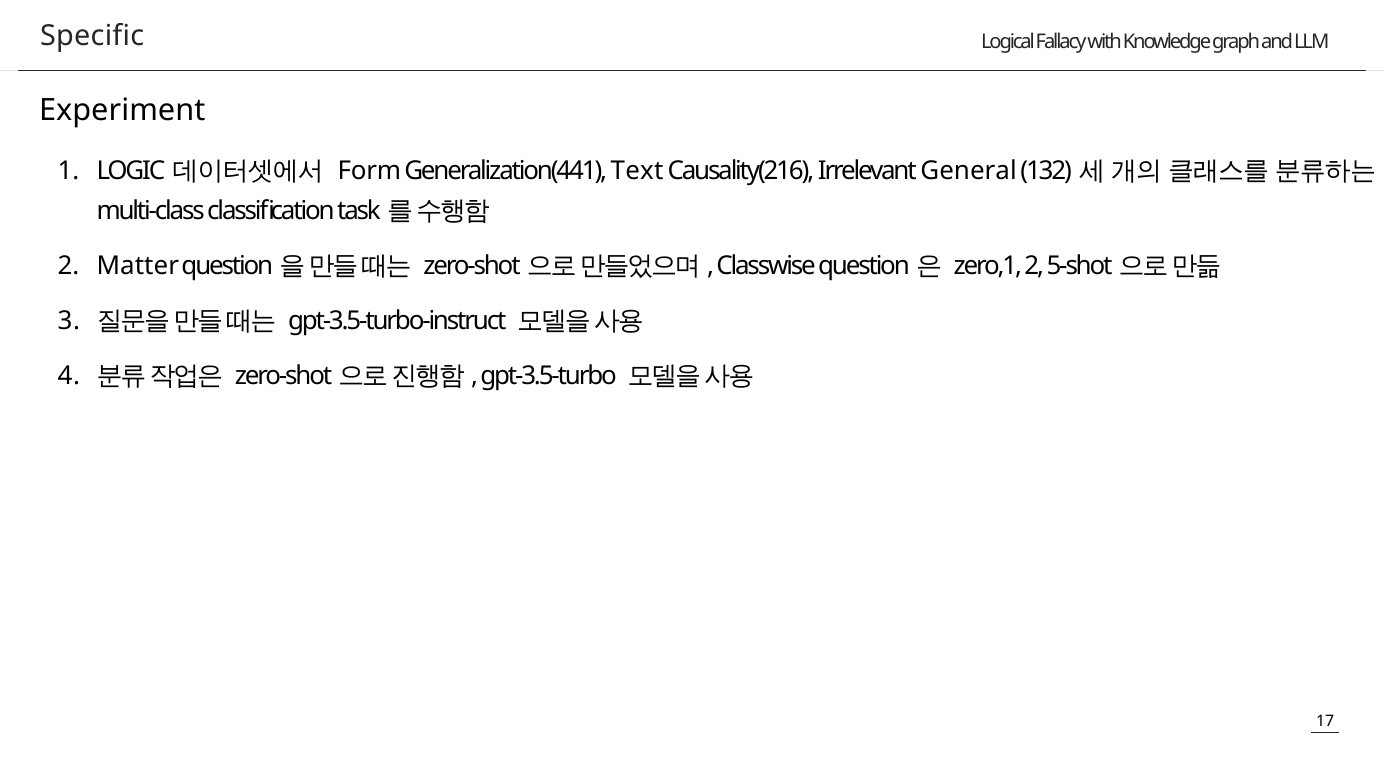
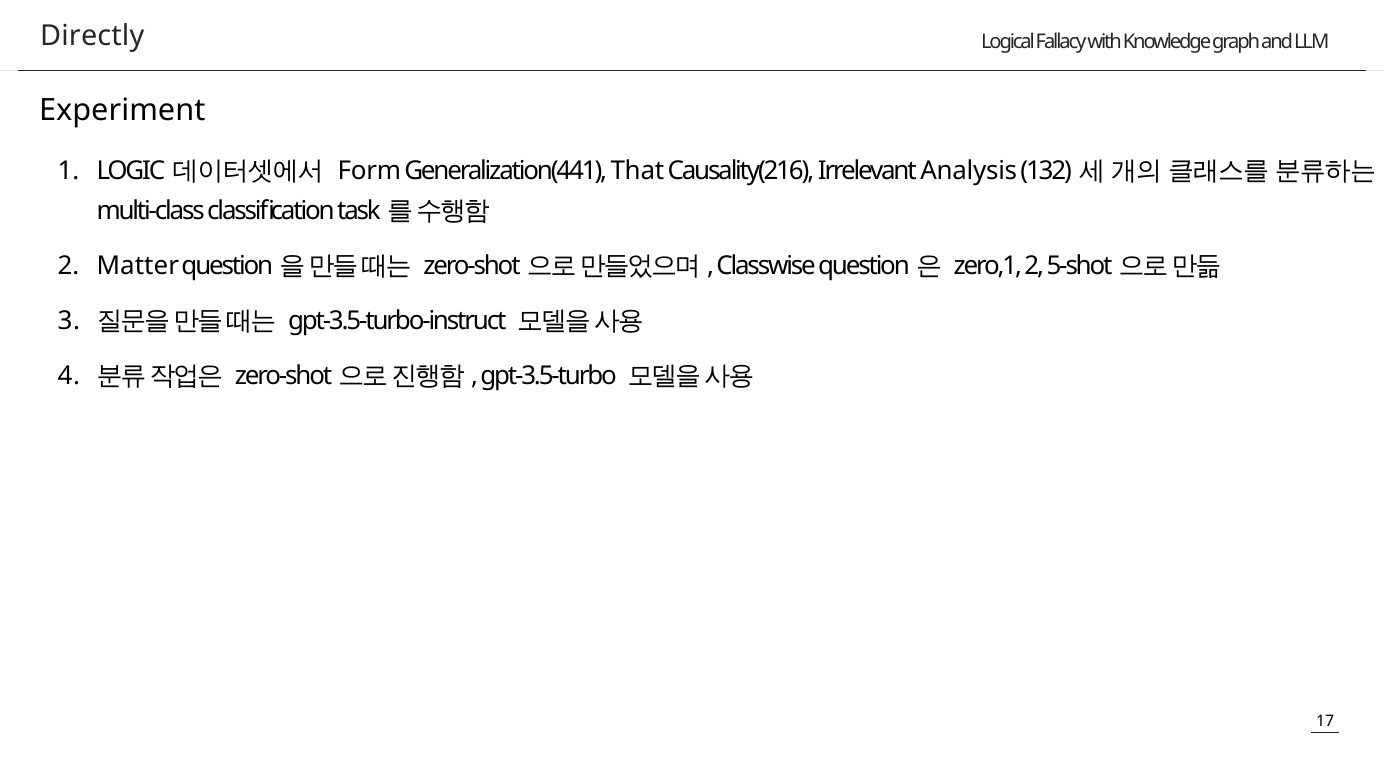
Specific: Specific -> Directly (92, 36)
Text: Text -> That (637, 171)
General: General -> Analysis (969, 171)
